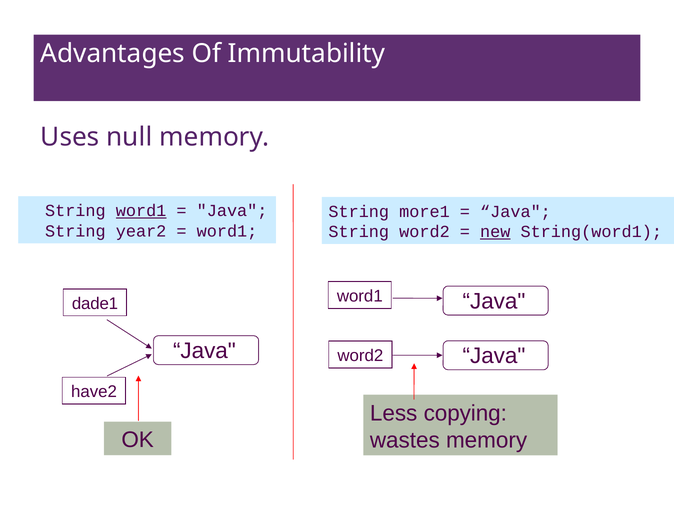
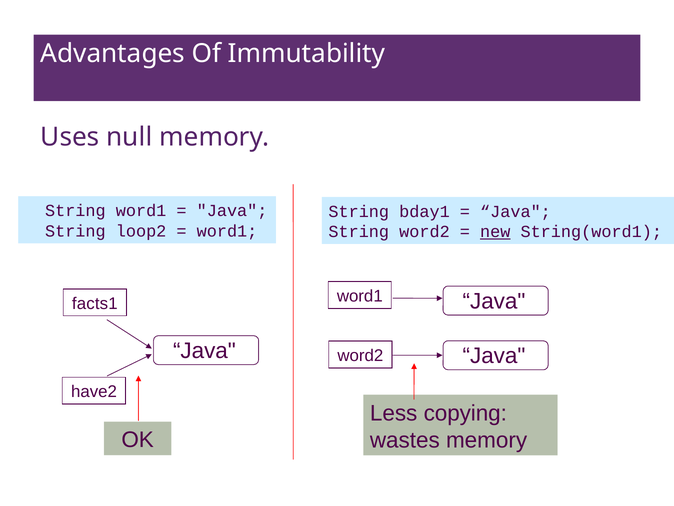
word1 underline: present -> none (141, 211)
more1: more1 -> bday1 (424, 211)
year2: year2 -> loop2 (141, 231)
dade1: dade1 -> facts1 (95, 303)
